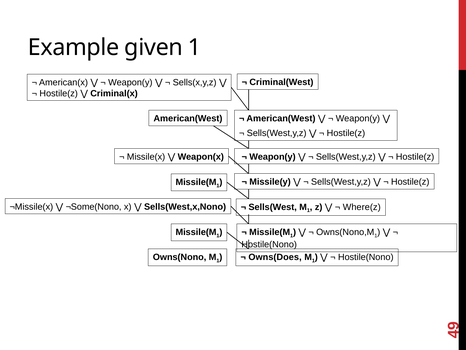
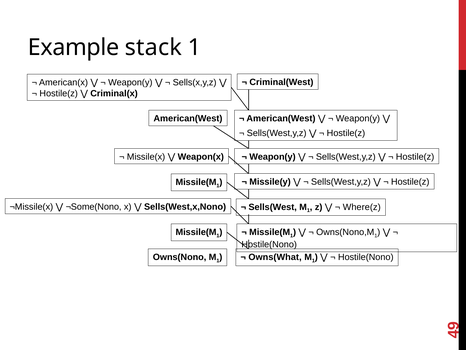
given: given -> stack (153, 47)
Owns(Does: Owns(Does -> Owns(What (275, 257)
